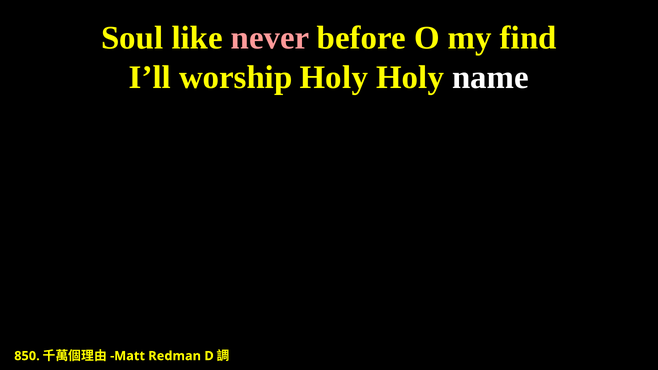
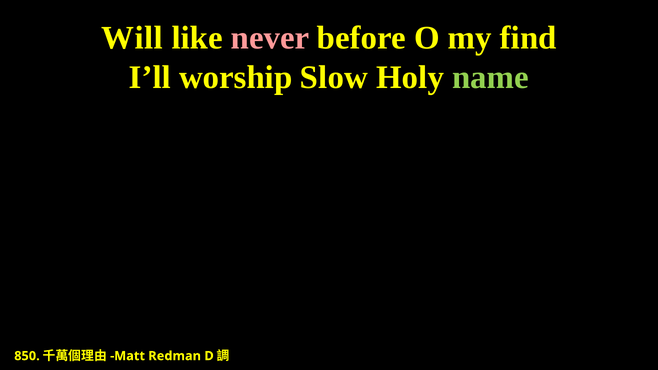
Soul: Soul -> Will (132, 38)
worship Holy: Holy -> Slow (334, 77)
name colour: white -> light green (491, 77)
